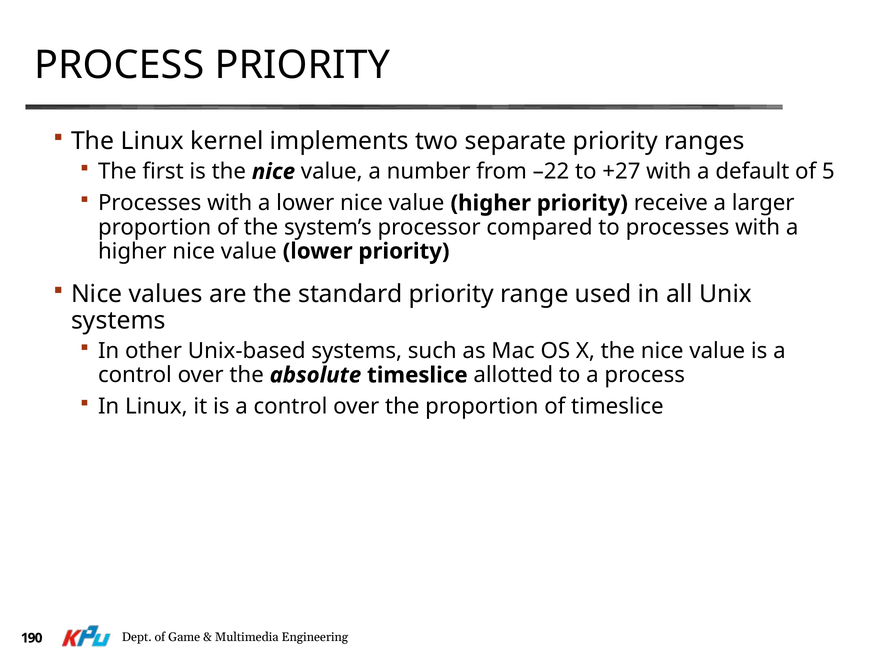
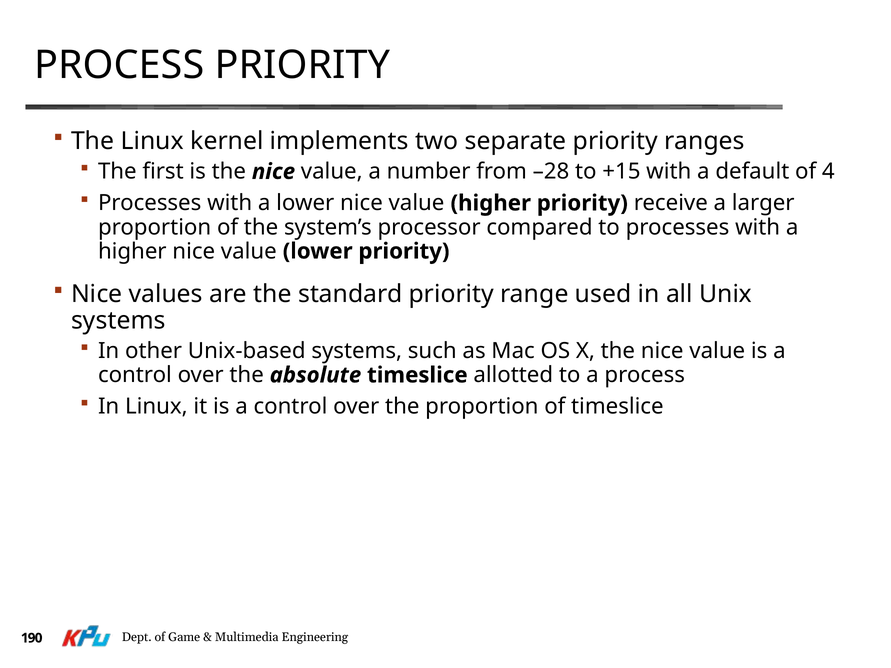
–22: –22 -> –28 (551, 172)
+27: +27 -> +15 (621, 172)
5: 5 -> 4 (828, 172)
